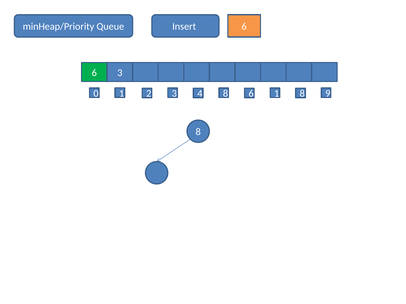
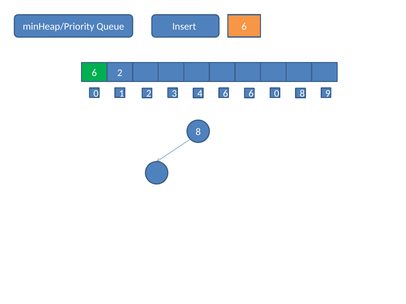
6 3: 3 -> 2 (120, 73)
4 8: 8 -> 6 (226, 94)
6 1: 1 -> 0 (277, 94)
